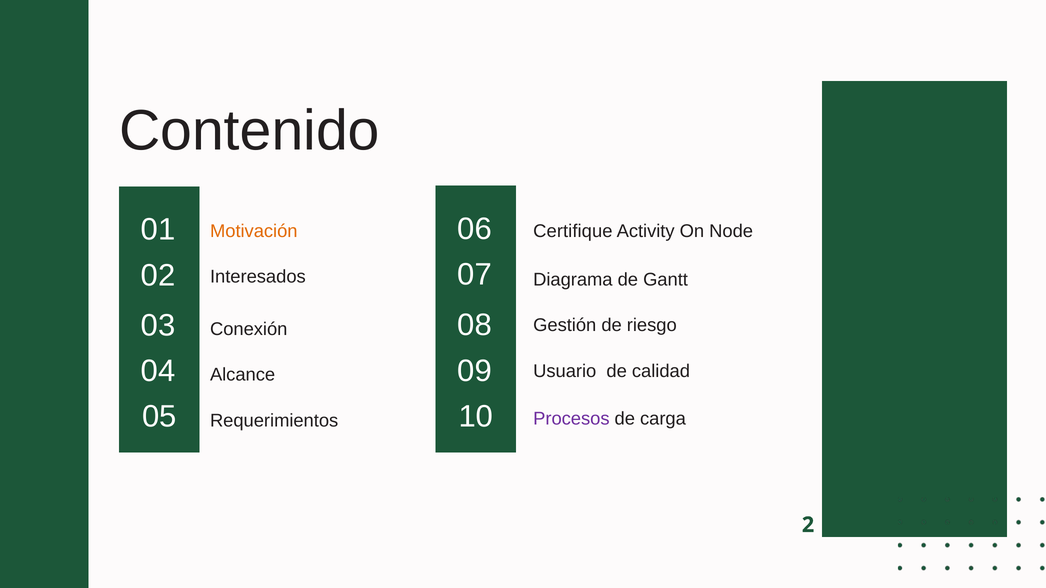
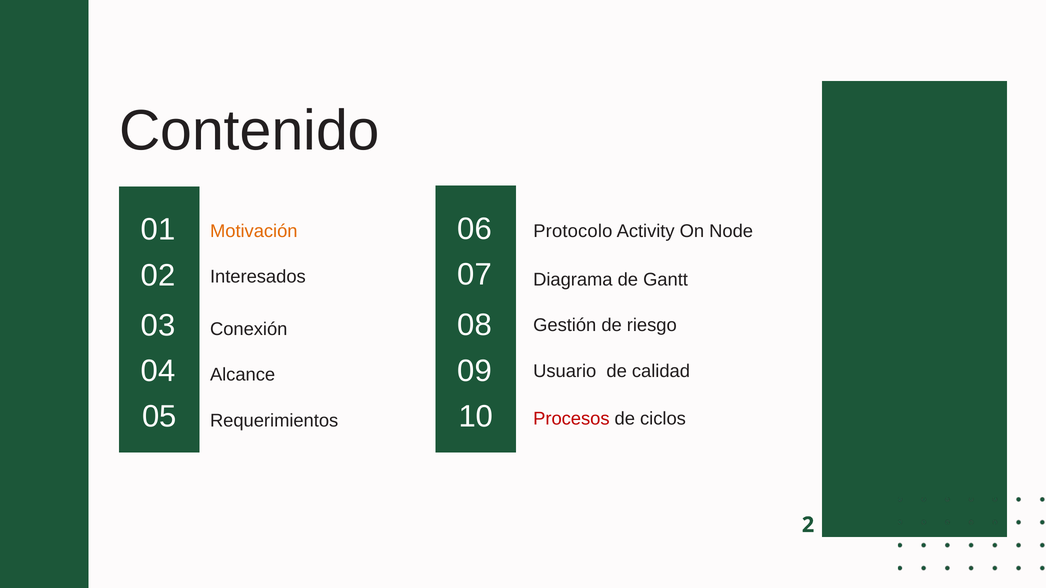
Certifique: Certifique -> Protocolo (573, 232)
Procesos colour: purple -> red (571, 419)
carga: carga -> ciclos (663, 419)
